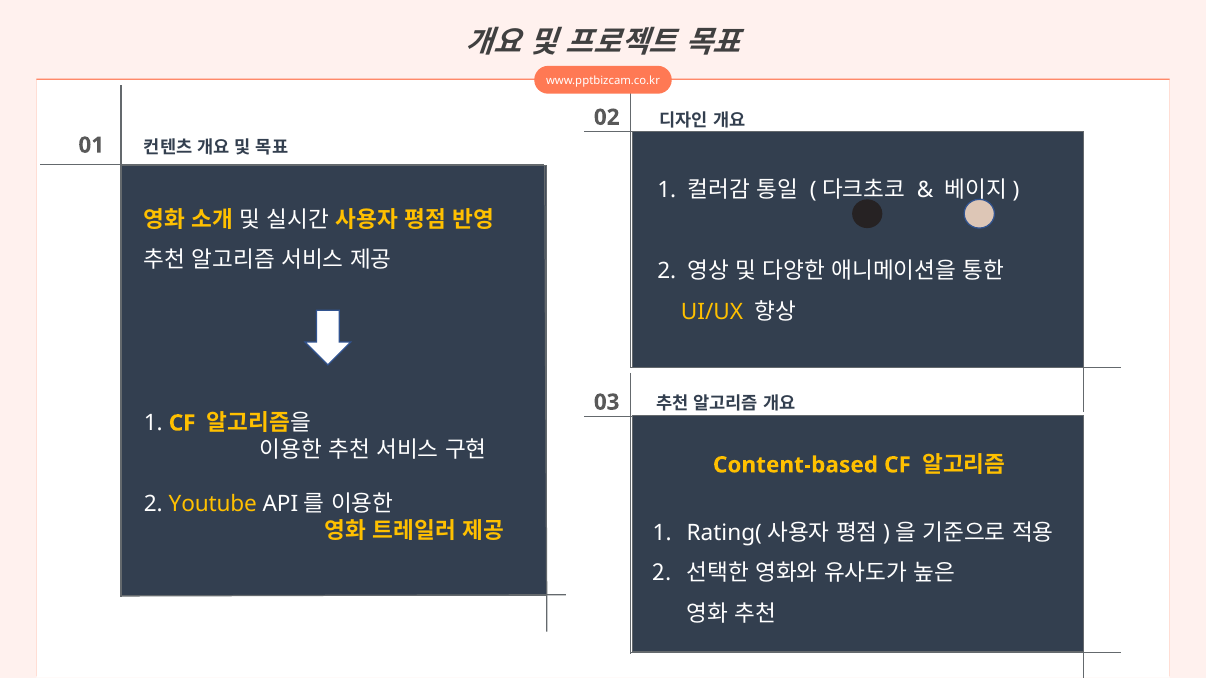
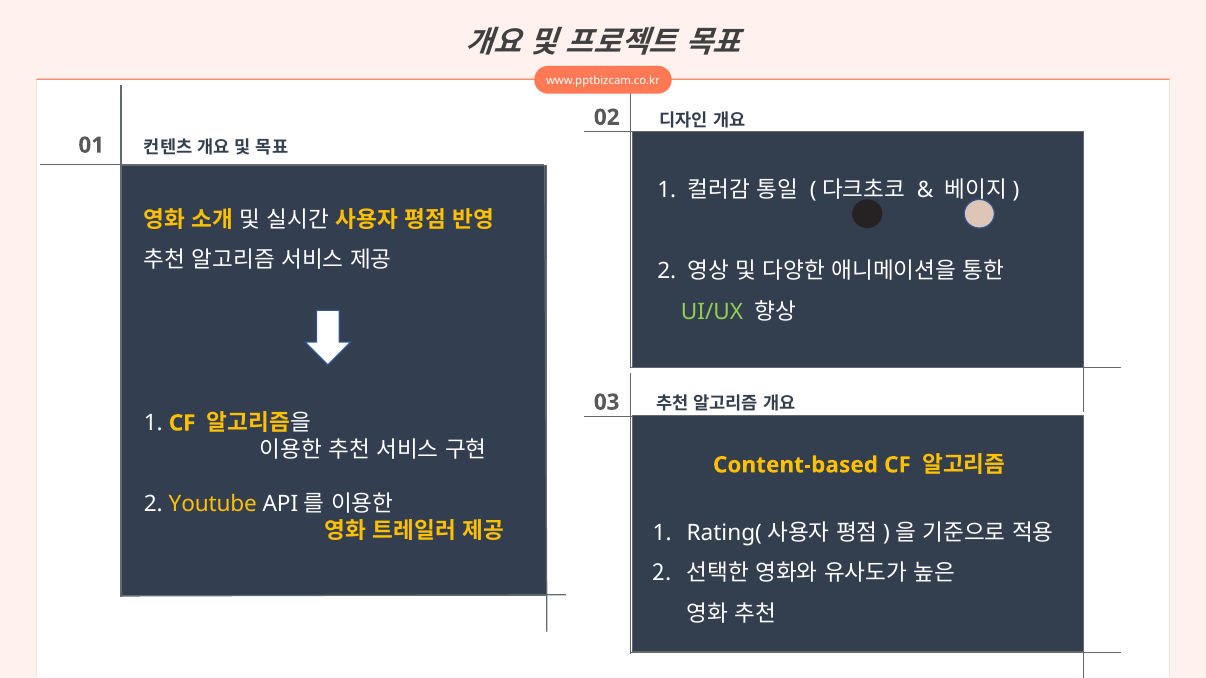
UI/UX colour: yellow -> light green (712, 312)
